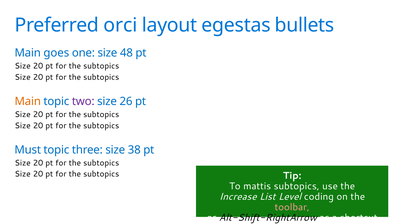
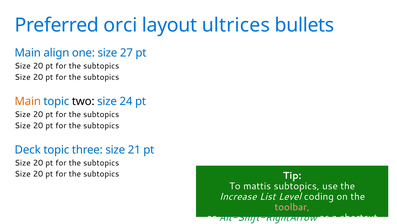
egestas: egestas -> ultrices (236, 25)
goes: goes -> align (56, 53)
48: 48 -> 27 (126, 53)
two colour: purple -> black (83, 101)
26: 26 -> 24 (126, 101)
Must: Must -> Deck (28, 149)
38: 38 -> 21 (134, 149)
Alt-Shift-RightArrow colour: black -> green (268, 217)
